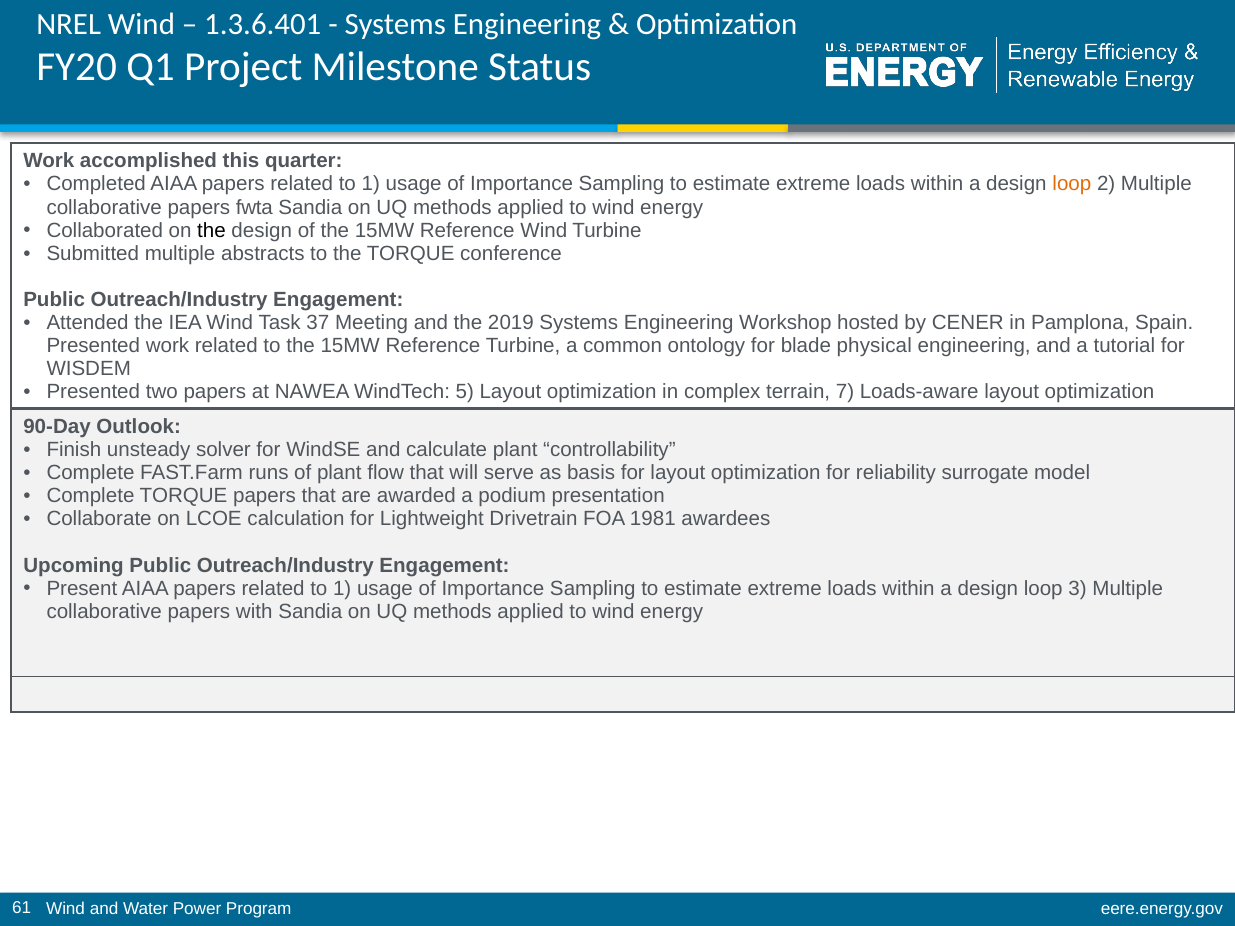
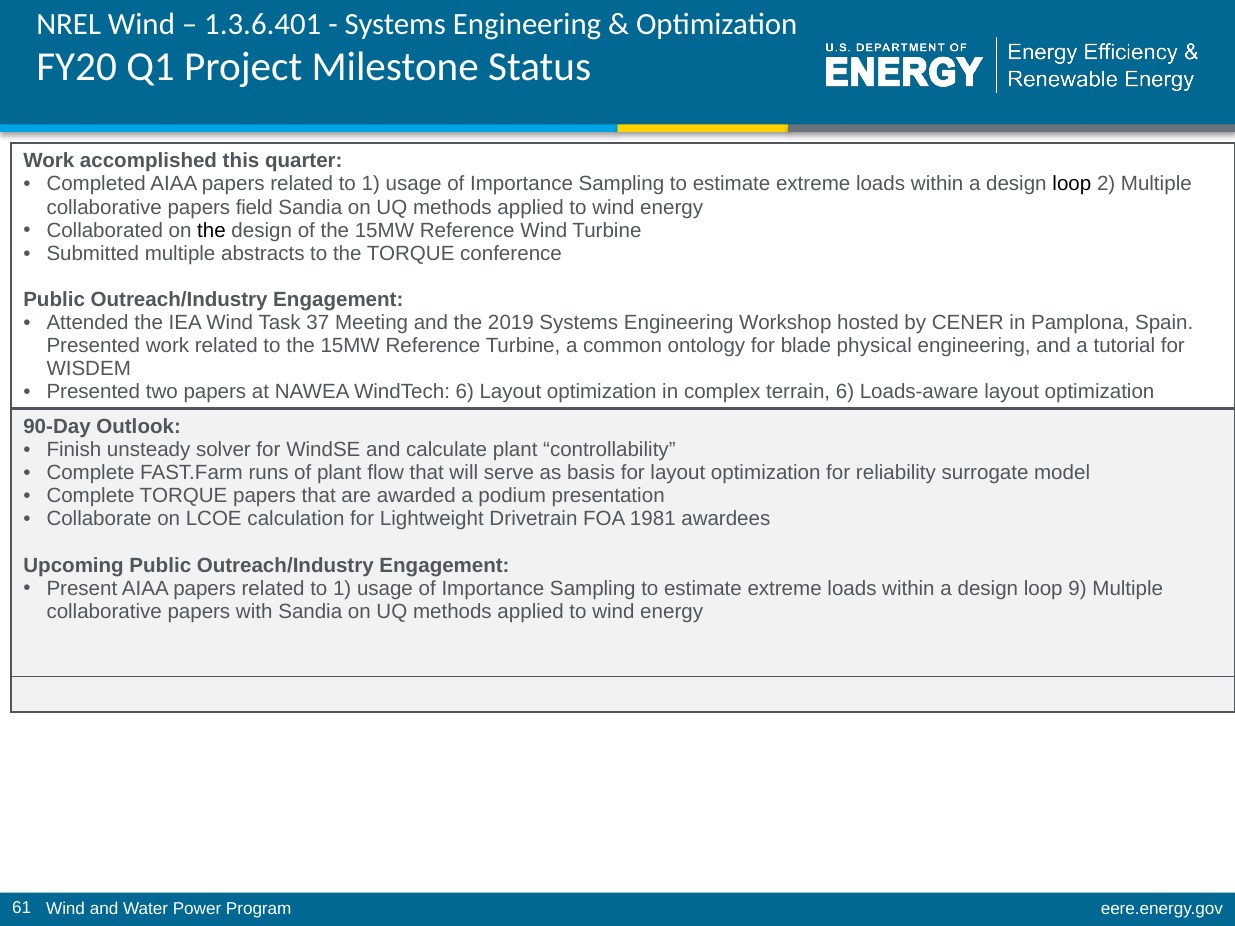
loop colour: orange -> black (1072, 184)
fwta: fwta -> field (254, 207)
WindTech 5: 5 -> 6 (465, 392)
terrain 7: 7 -> 6 (845, 392)
3: 3 -> 9 (1078, 588)
